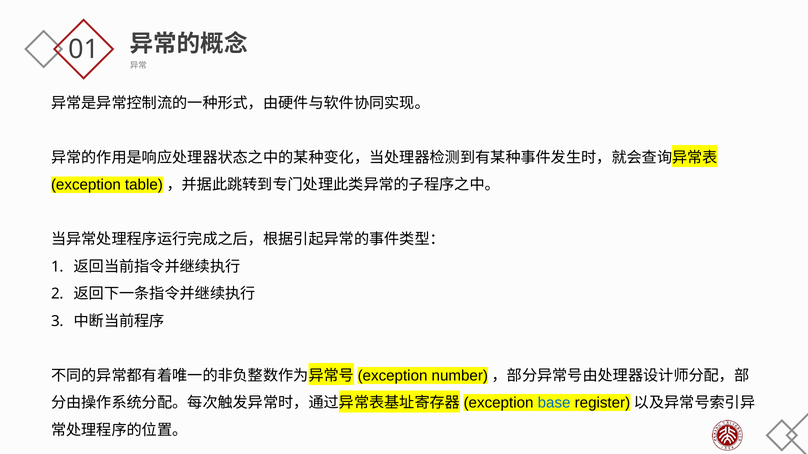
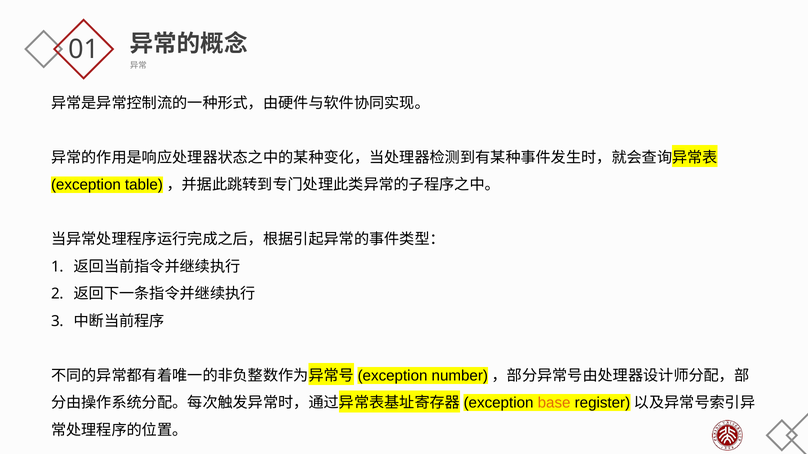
base colour: blue -> orange (554, 403)
